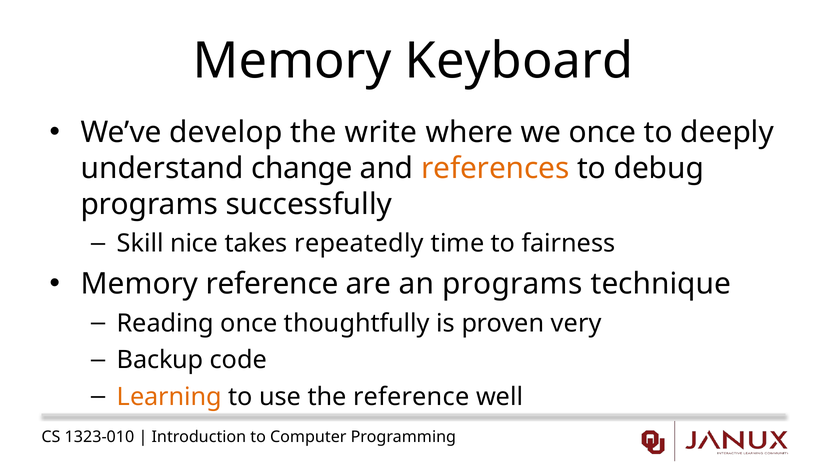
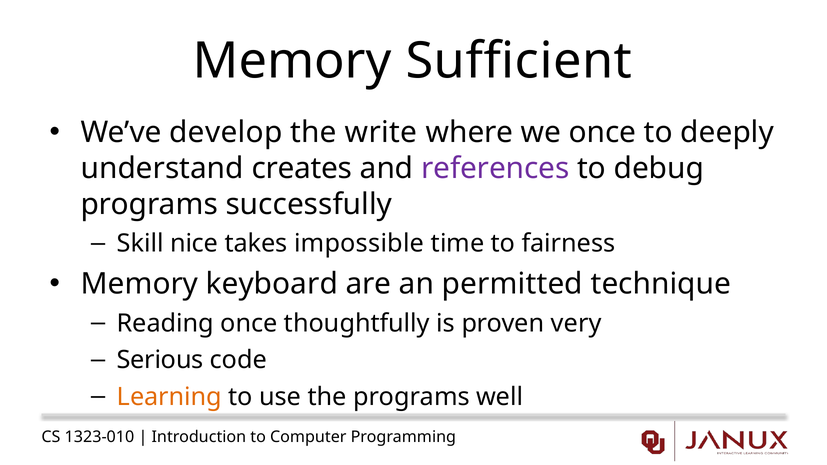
Keyboard: Keyboard -> Sufficient (519, 61)
change: change -> creates (302, 169)
references colour: orange -> purple (495, 169)
repeatedly: repeatedly -> impossible (359, 244)
Memory reference: reference -> keyboard (272, 284)
an programs: programs -> permitted (512, 284)
Backup: Backup -> Serious (160, 360)
the reference: reference -> programs (411, 397)
